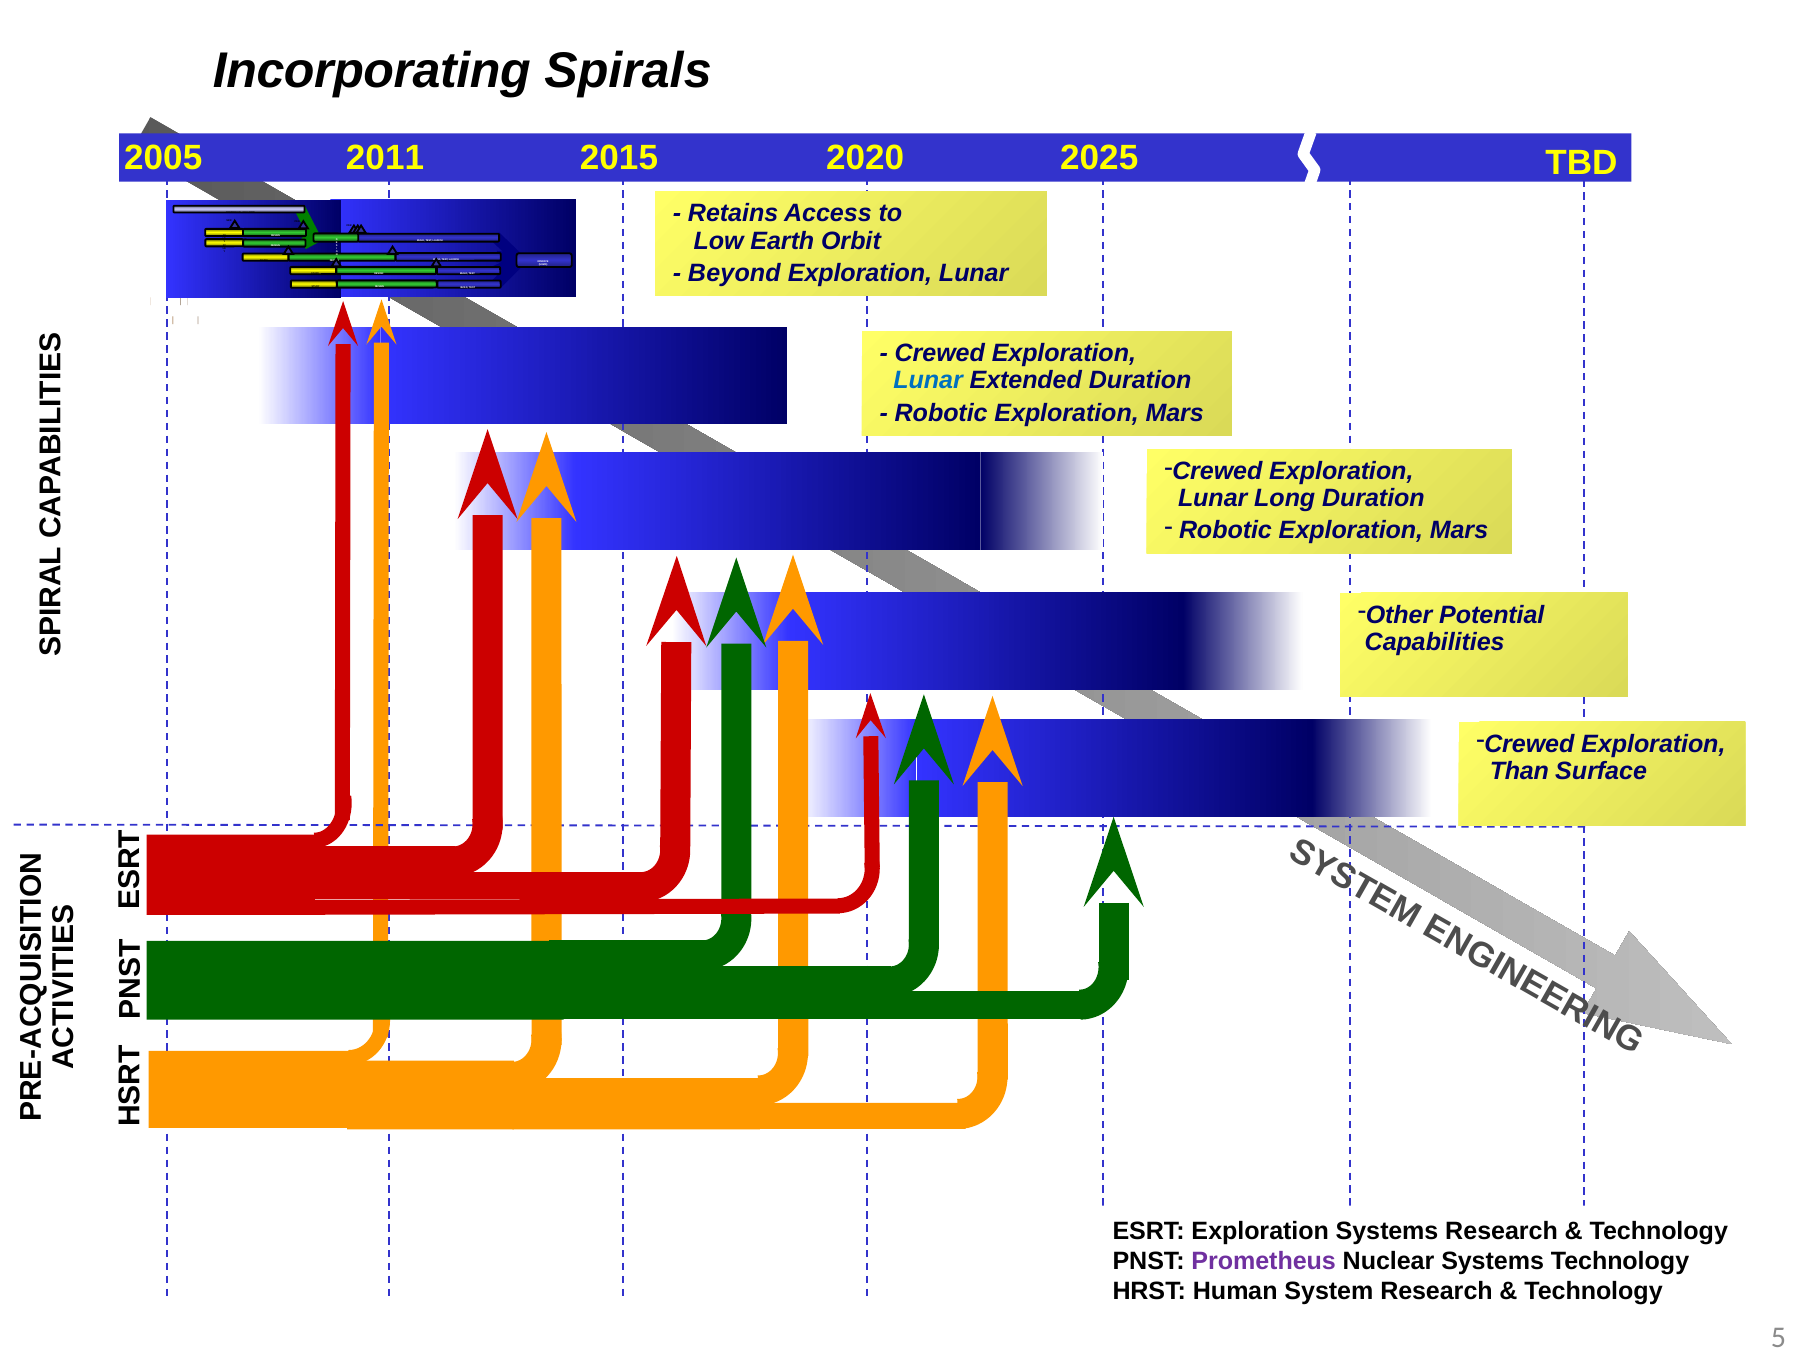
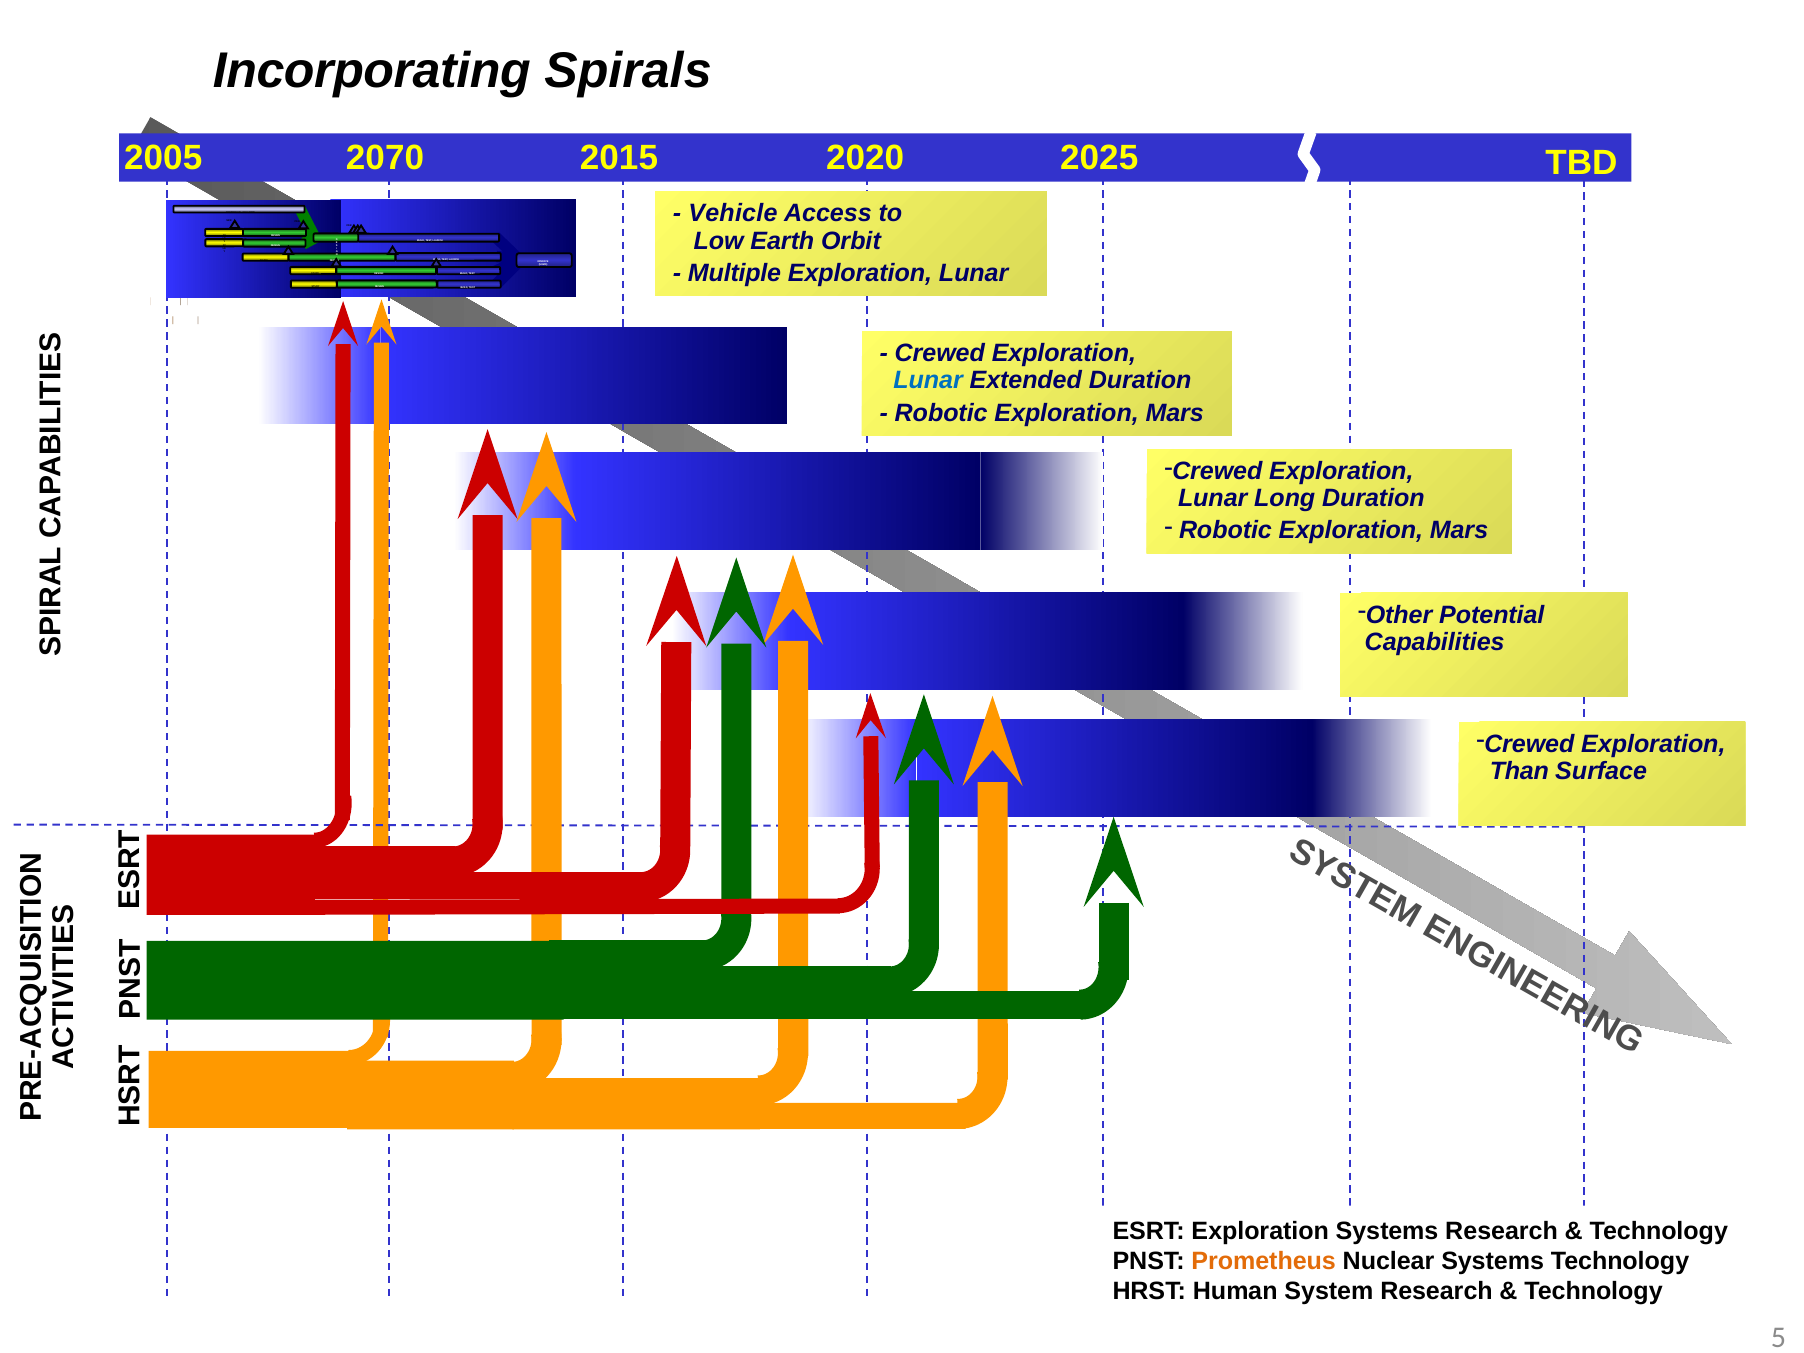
2011: 2011 -> 2070 (385, 158)
Retains: Retains -> Vehicle (733, 214)
Beyond: Beyond -> Multiple (735, 273)
Prometheus colour: purple -> orange (1264, 1261)
